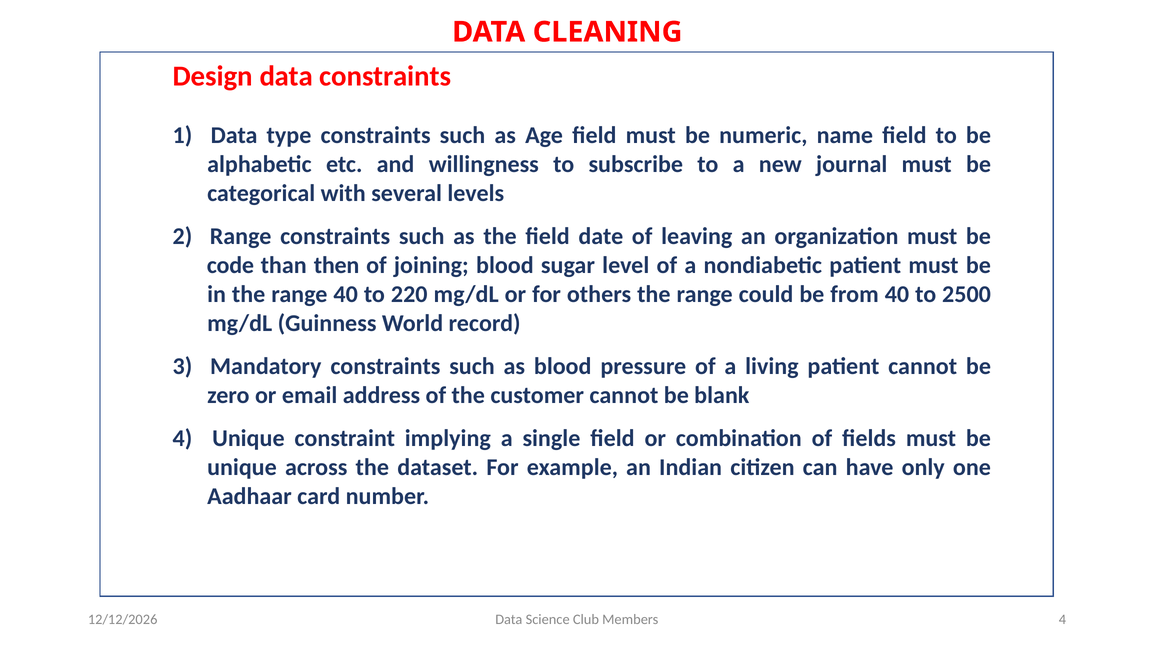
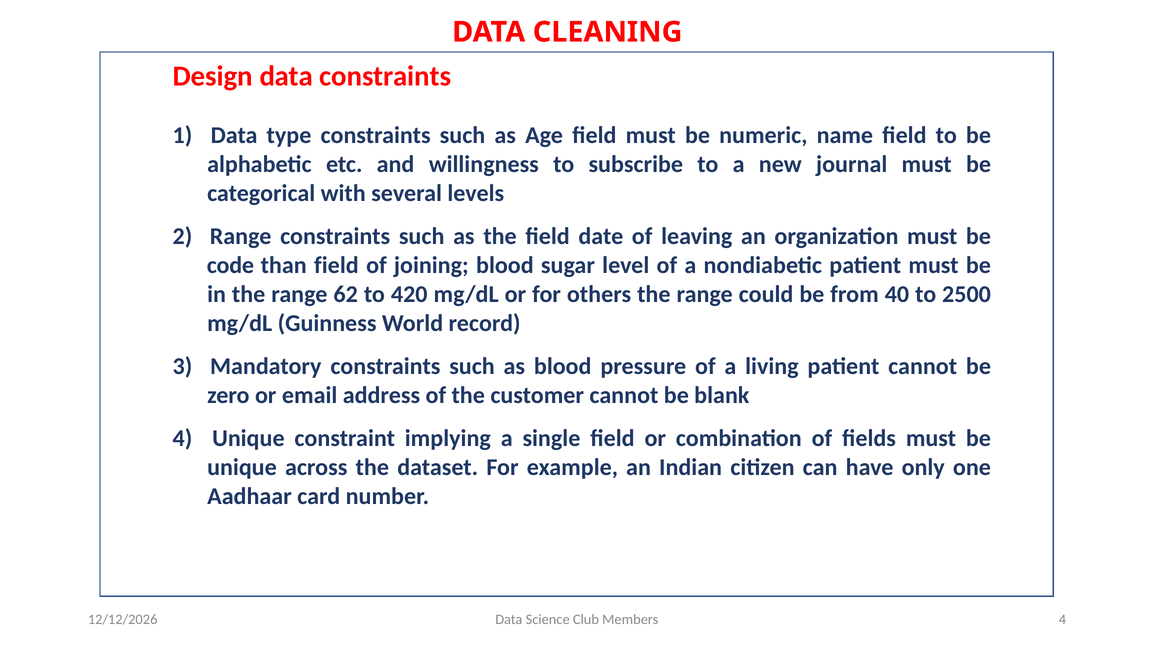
than then: then -> field (336, 265)
range 40: 40 -> 62 (346, 294)
220: 220 -> 420 (409, 294)
